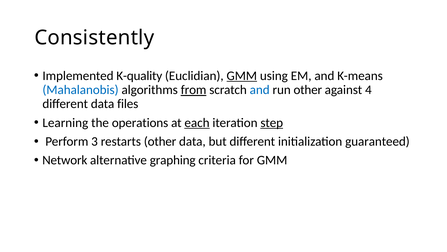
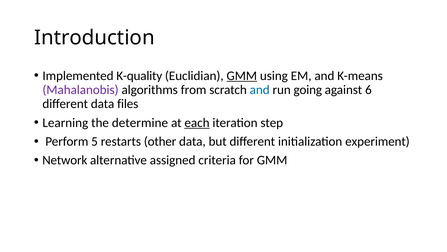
Consistently: Consistently -> Introduction (94, 38)
Mahalanobis colour: blue -> purple (81, 90)
from underline: present -> none (194, 90)
run other: other -> going (308, 90)
4: 4 -> 6 (368, 90)
operations: operations -> determine (140, 122)
step underline: present -> none (272, 122)
3: 3 -> 5 (95, 141)
guaranteed: guaranteed -> experiment (377, 141)
graphing: graphing -> assigned (173, 160)
